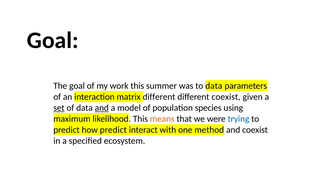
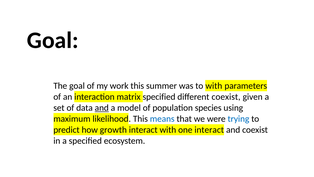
to data: data -> with (214, 86)
matrix different: different -> specified (159, 97)
set underline: present -> none (59, 108)
means colour: orange -> blue (162, 119)
how predict: predict -> growth (113, 130)
one method: method -> interact (209, 130)
